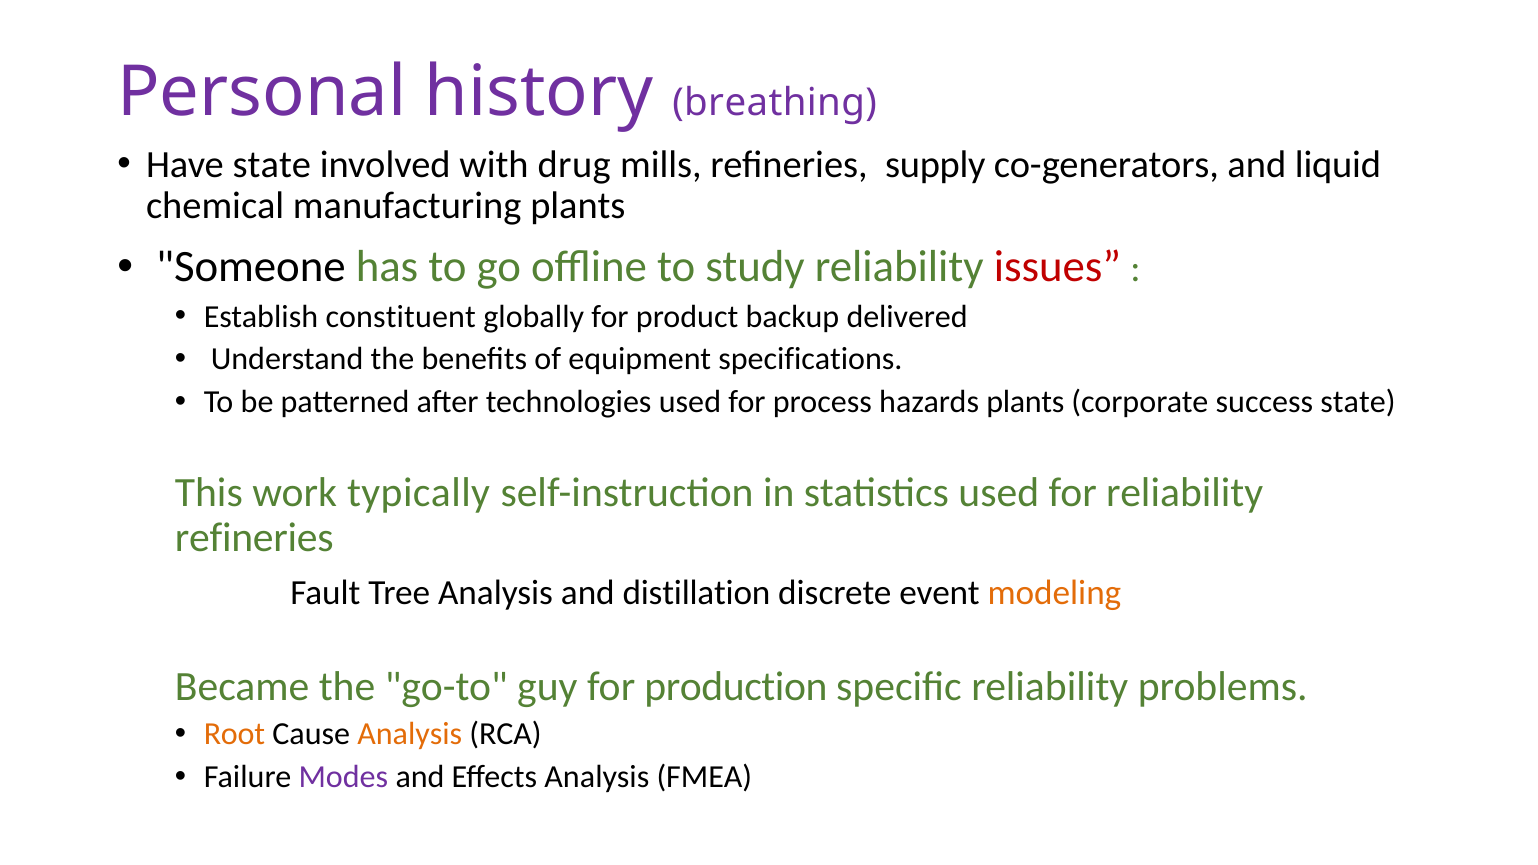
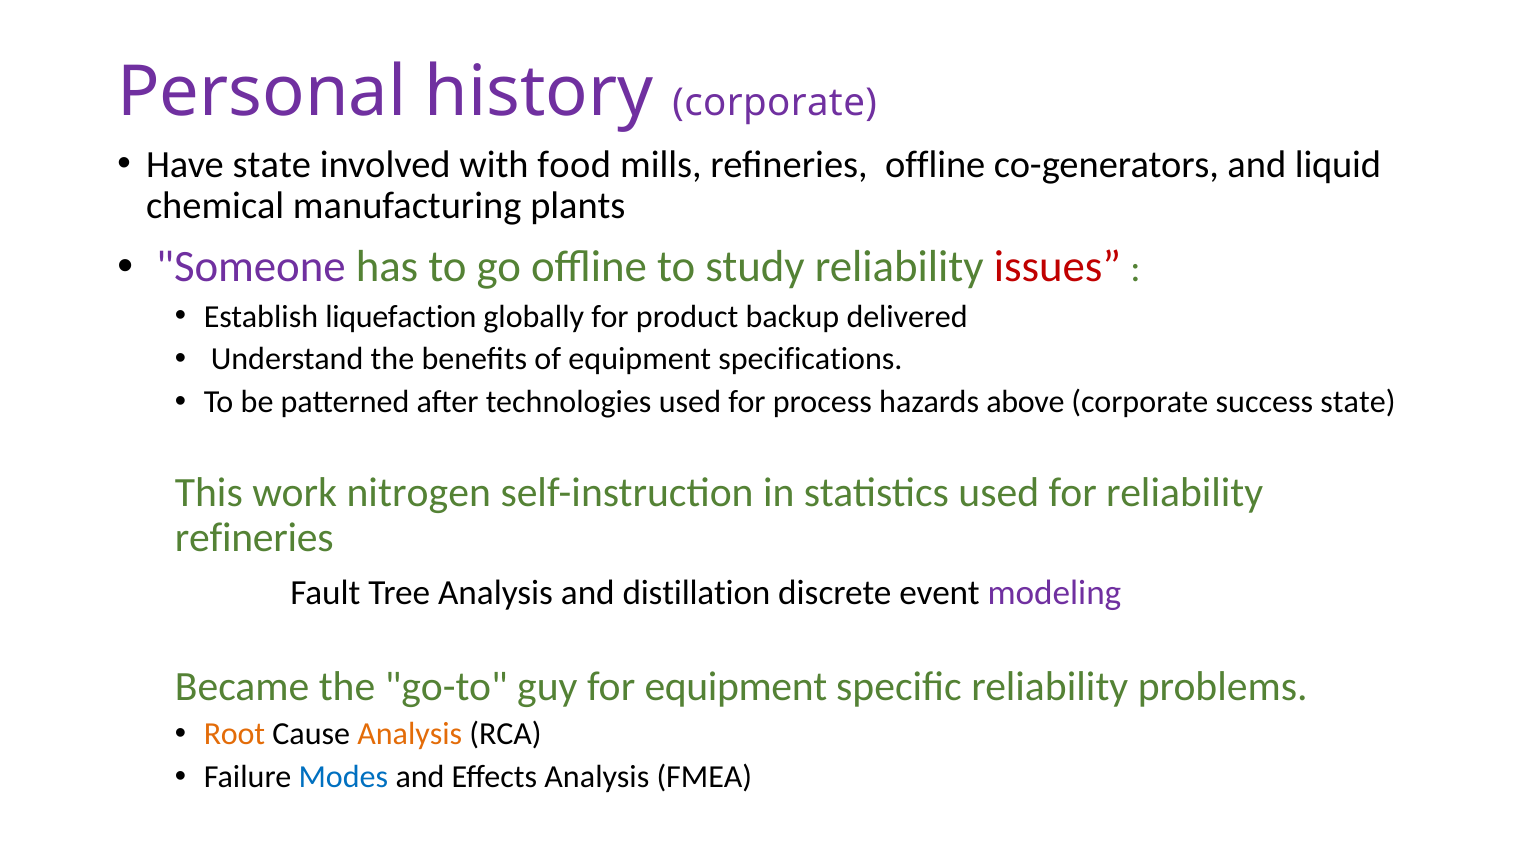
history breathing: breathing -> corporate (775, 102)
drug: drug -> food (574, 165)
refineries supply: supply -> offline (935, 165)
Someone colour: black -> purple (251, 267)
constituent: constituent -> liquefaction (401, 317)
hazards plants: plants -> above (1025, 402)
typically: typically -> nitrogen (419, 492)
modeling colour: orange -> purple (1054, 593)
for production: production -> equipment (736, 686)
Modes colour: purple -> blue (343, 777)
